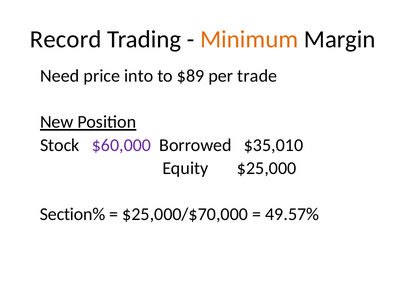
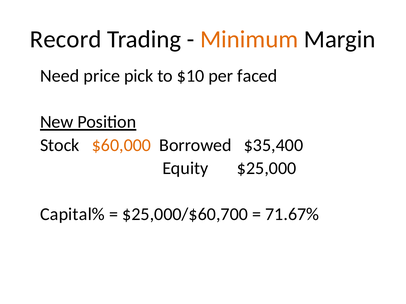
into: into -> pick (139, 76)
$89: $89 -> $10 (191, 76)
trade: trade -> faced (257, 76)
$60,000 colour: purple -> orange (121, 145)
$35,010: $35,010 -> $35,400 (274, 145)
Section%: Section% -> Capital% (72, 215)
$25,000/$70,000: $25,000/$70,000 -> $25,000/$60,700 (185, 215)
49.57%: 49.57% -> 71.67% (292, 215)
